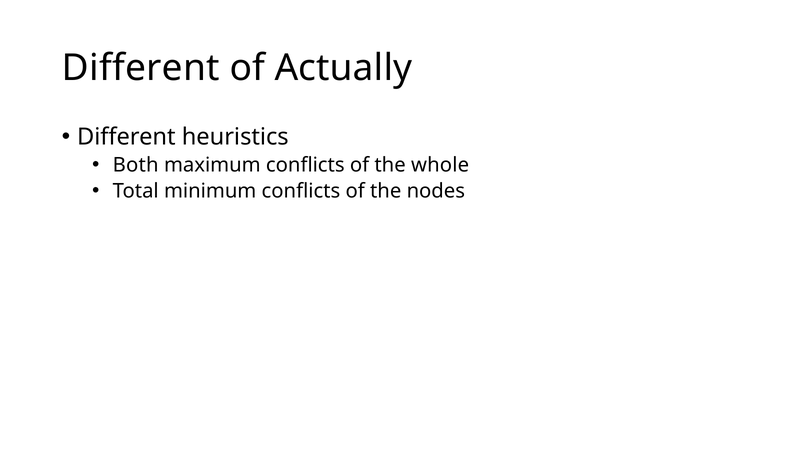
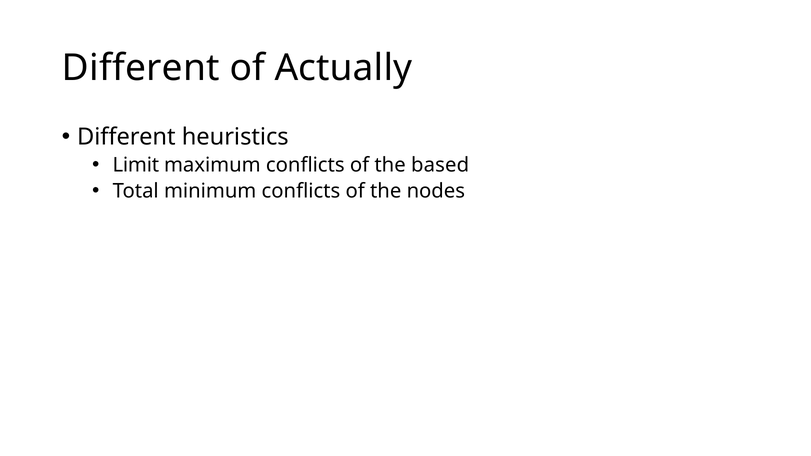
Both: Both -> Limit (136, 165)
whole: whole -> based (440, 165)
